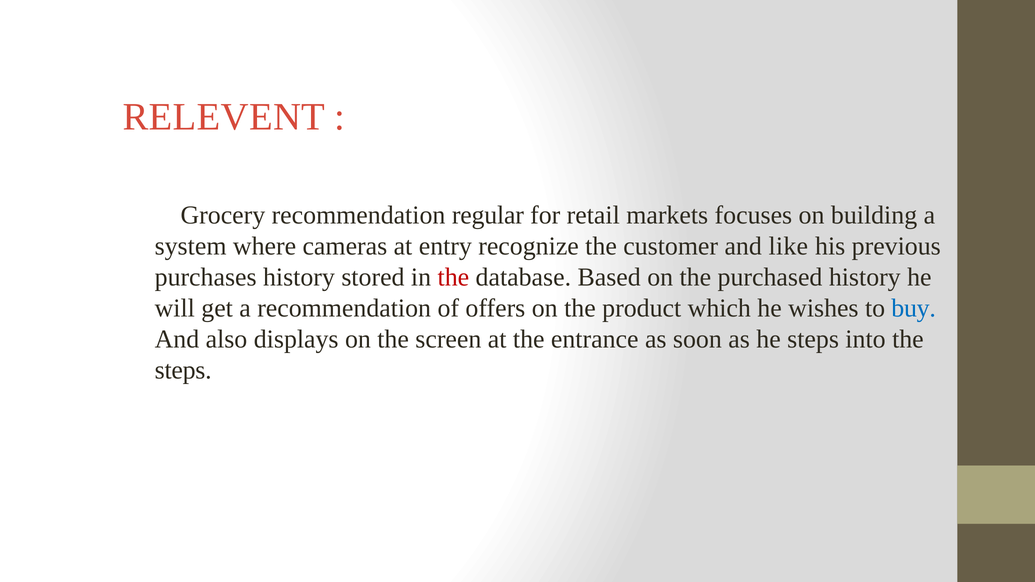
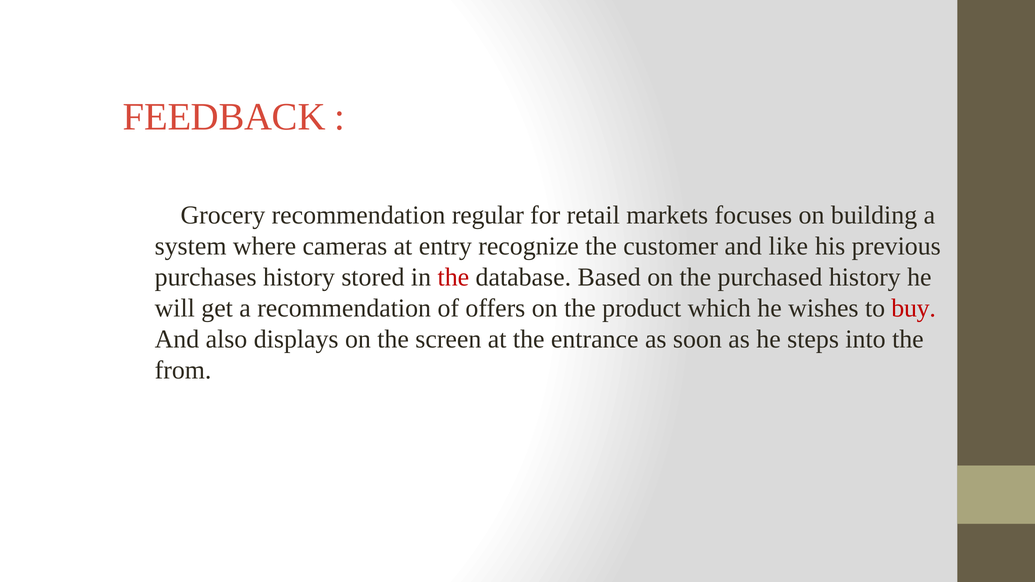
RELEVENT: RELEVENT -> FEEDBACK (224, 117)
buy colour: blue -> red (914, 308)
steps: steps -> from (183, 371)
